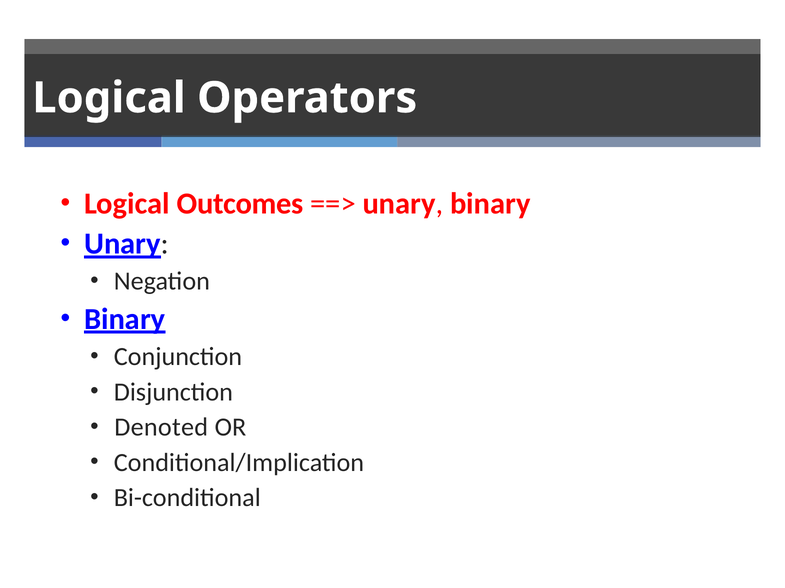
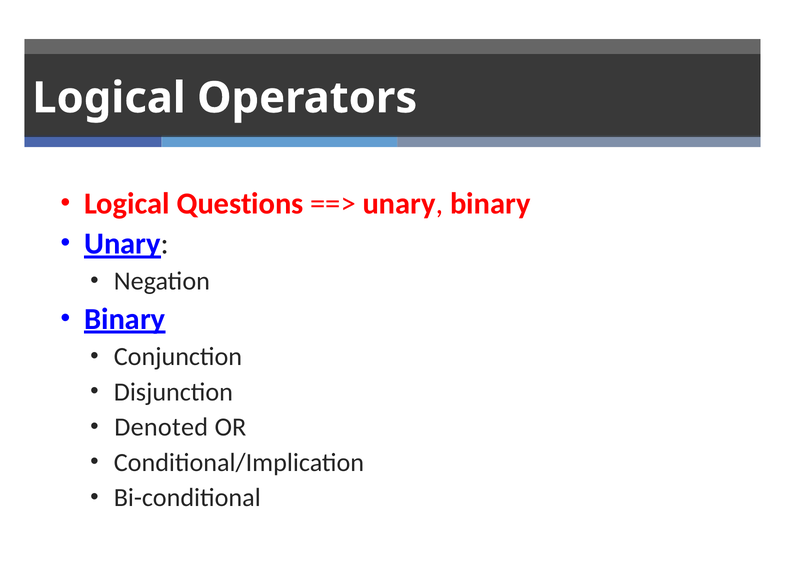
Outcomes: Outcomes -> Questions (240, 204)
